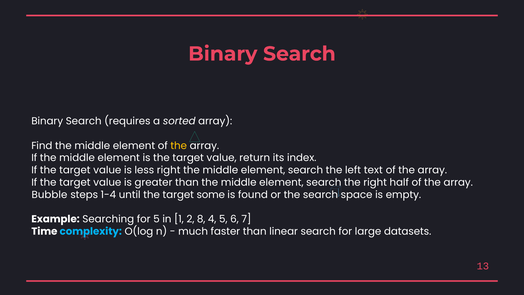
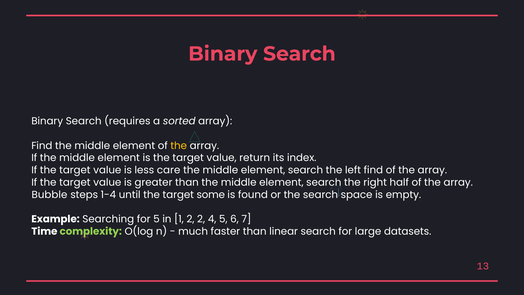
less right: right -> care (169, 170)
left text: text -> find (373, 170)
2 8: 8 -> 2 (201, 219)
complexity colour: light blue -> light green (91, 231)
